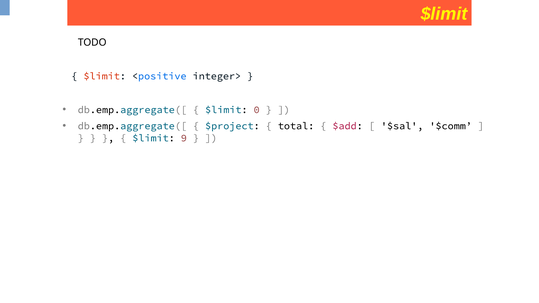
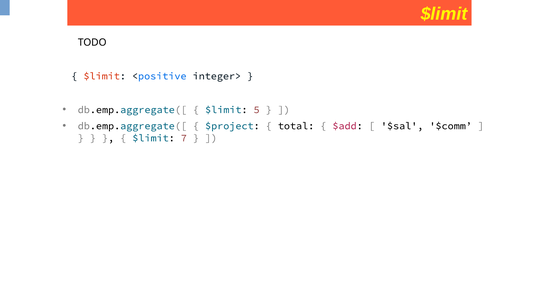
0: 0 -> 5 (257, 110)
9: 9 -> 7 (184, 138)
